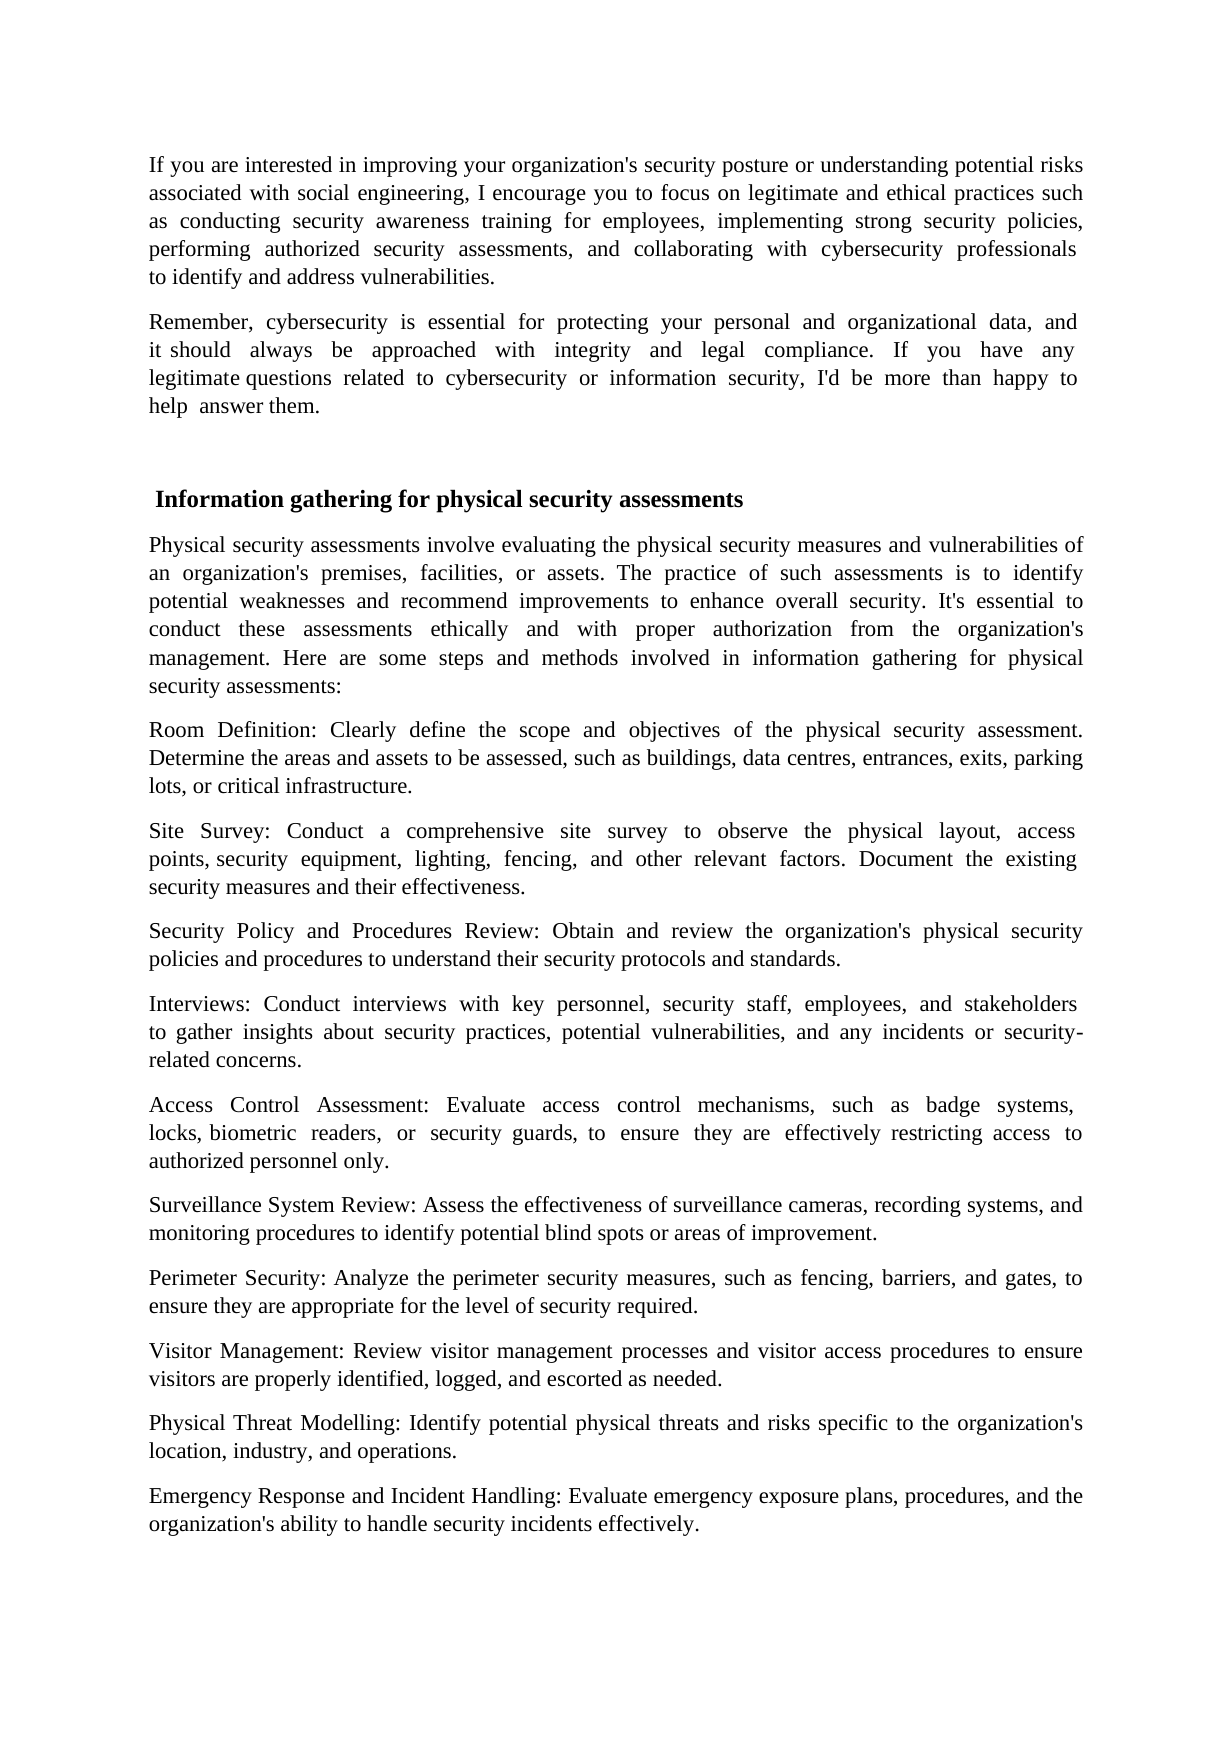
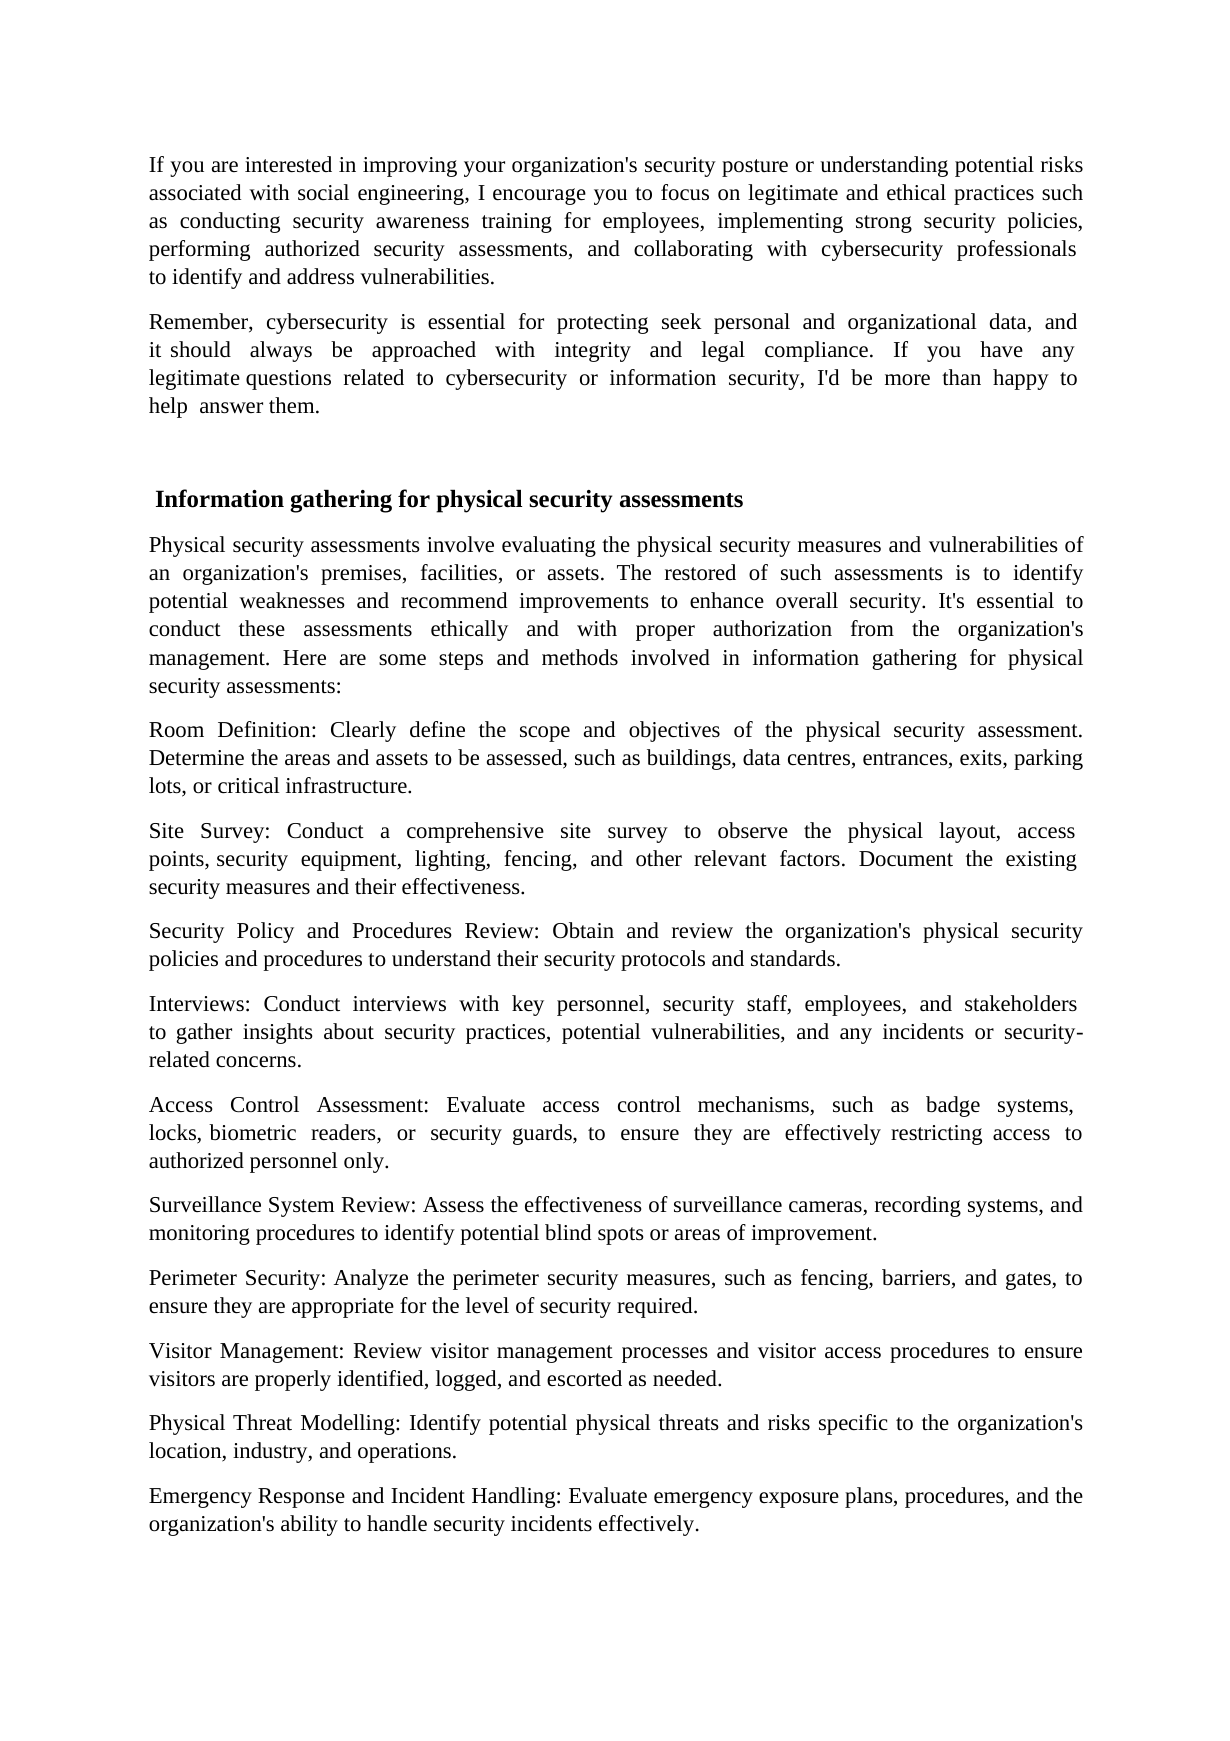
protecting your: your -> seek (681, 322)
practice: practice -> restored (700, 573)
